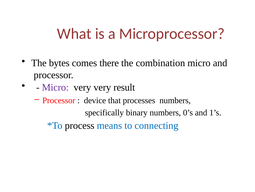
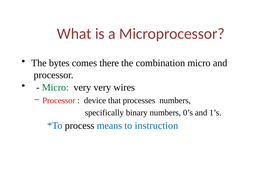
Micro colour: purple -> green (55, 87)
result: result -> wires (124, 87)
connecting: connecting -> instruction (156, 125)
